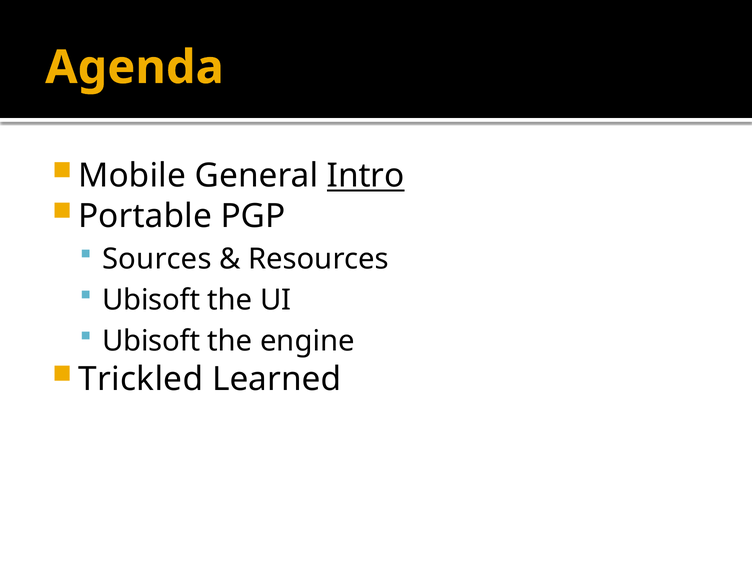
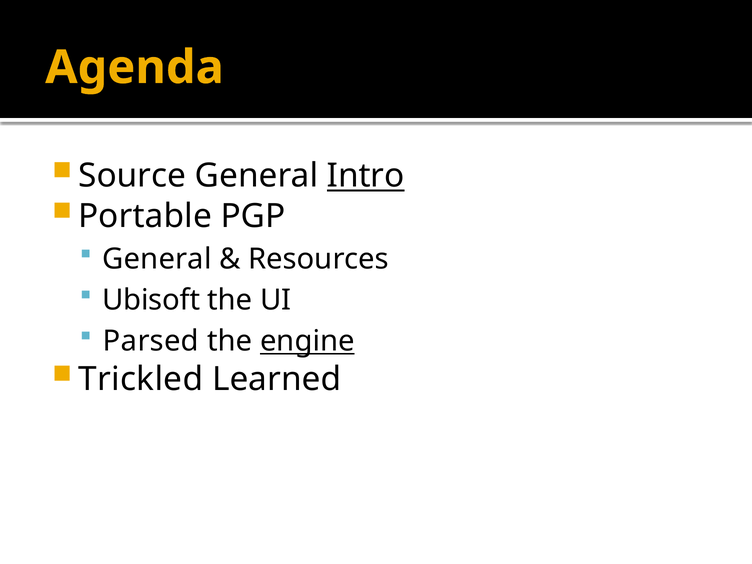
Mobile: Mobile -> Source (132, 176)
Sources: Sources -> General (157, 259)
Ubisoft: Ubisoft -> Parsed (151, 341)
engine underline: none -> present (307, 341)
